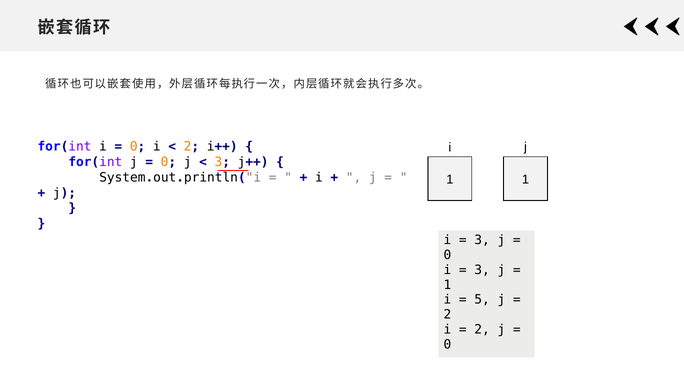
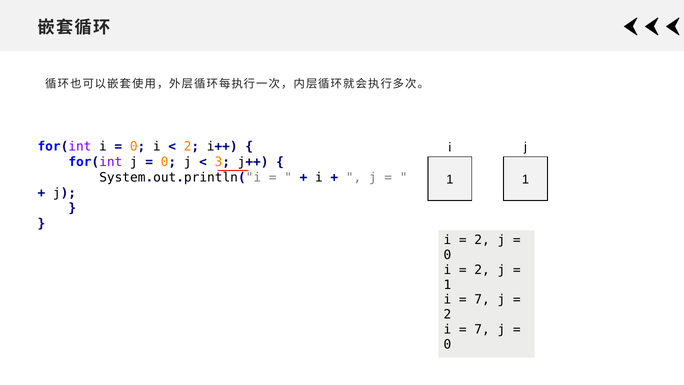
3: 3 -> 2 (482, 240)
3: 3 -> 2 (482, 270)
5: 5 -> 7 (482, 300)
2: 2 -> 7 (482, 329)
